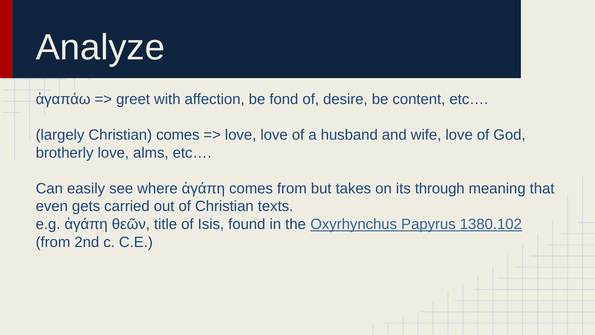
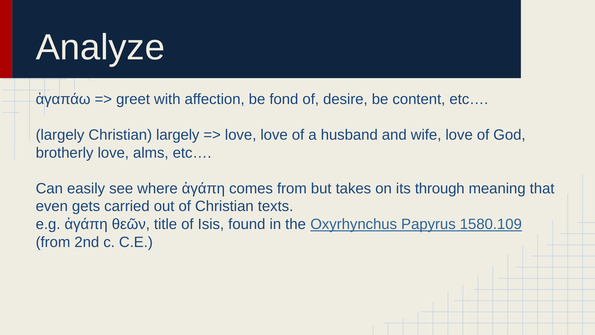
Christian comes: comes -> largely (178, 135)
1380.102: 1380.102 -> 1580.109 (491, 224)
